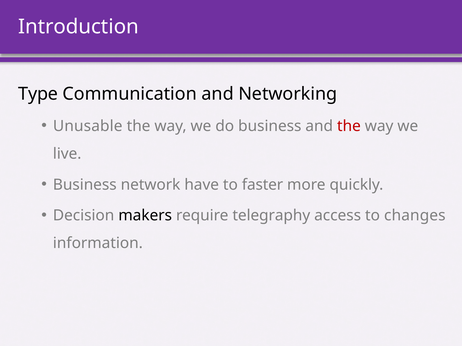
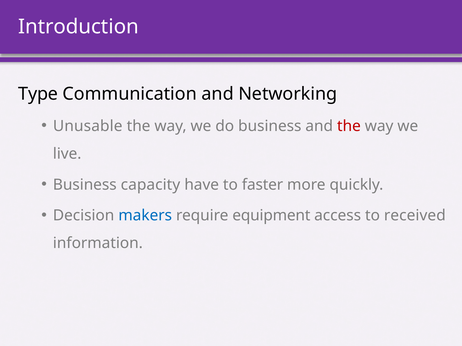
network: network -> capacity (150, 185)
makers colour: black -> blue (145, 216)
telegraphy: telegraphy -> equipment (271, 216)
changes: changes -> received (415, 216)
